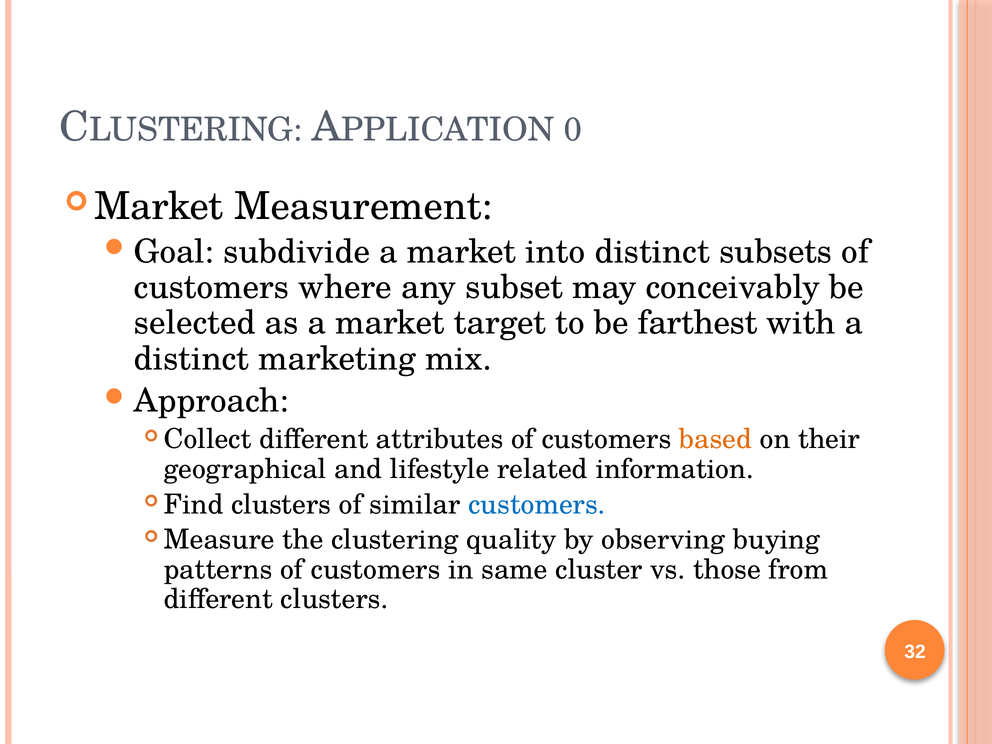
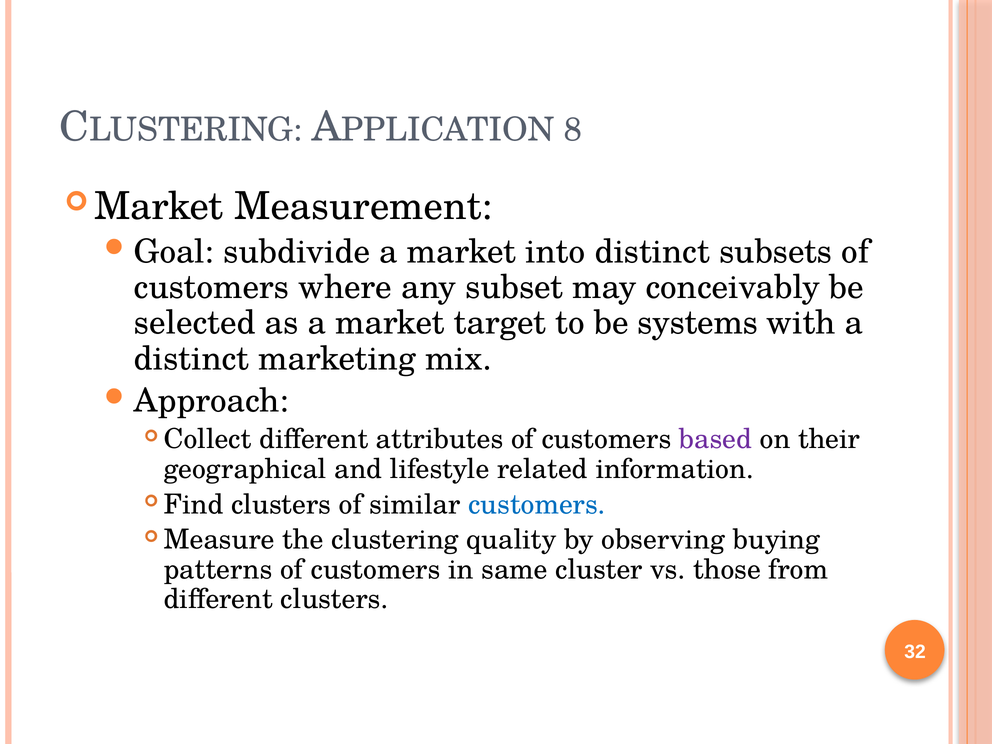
0: 0 -> 8 (573, 130)
farthest: farthest -> systems (698, 323)
based colour: orange -> purple (716, 439)
